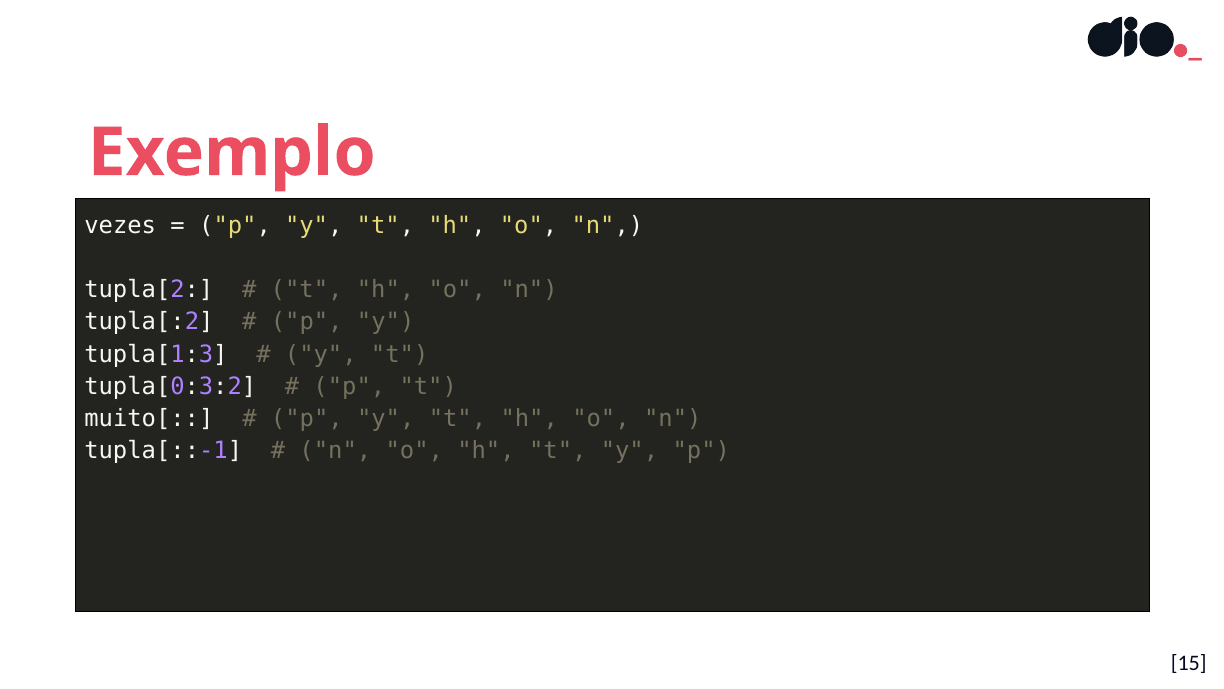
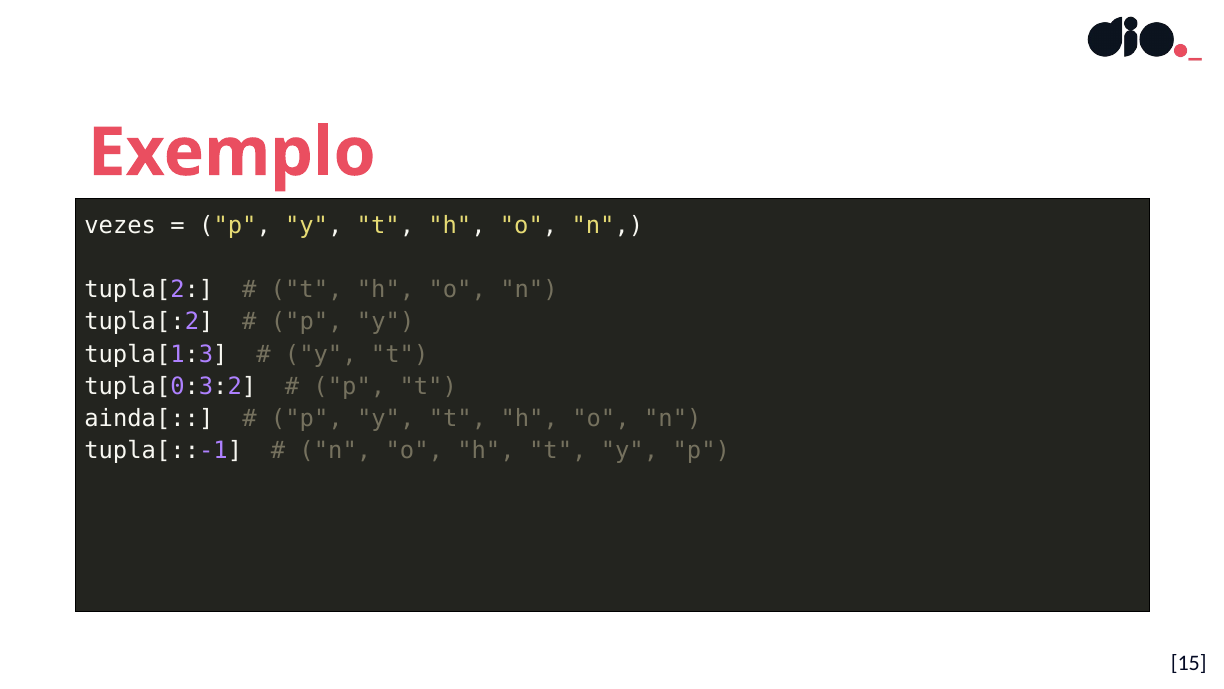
muito[: muito[ -> ainda[ (149, 418)
